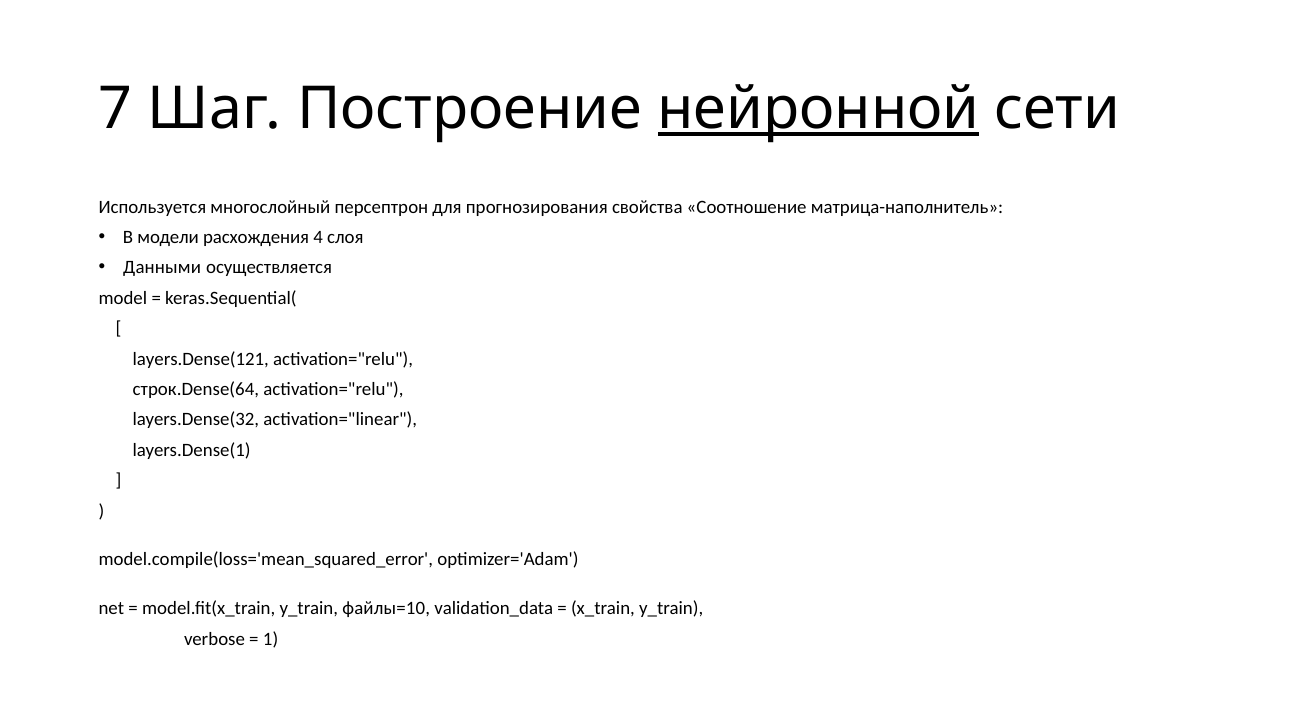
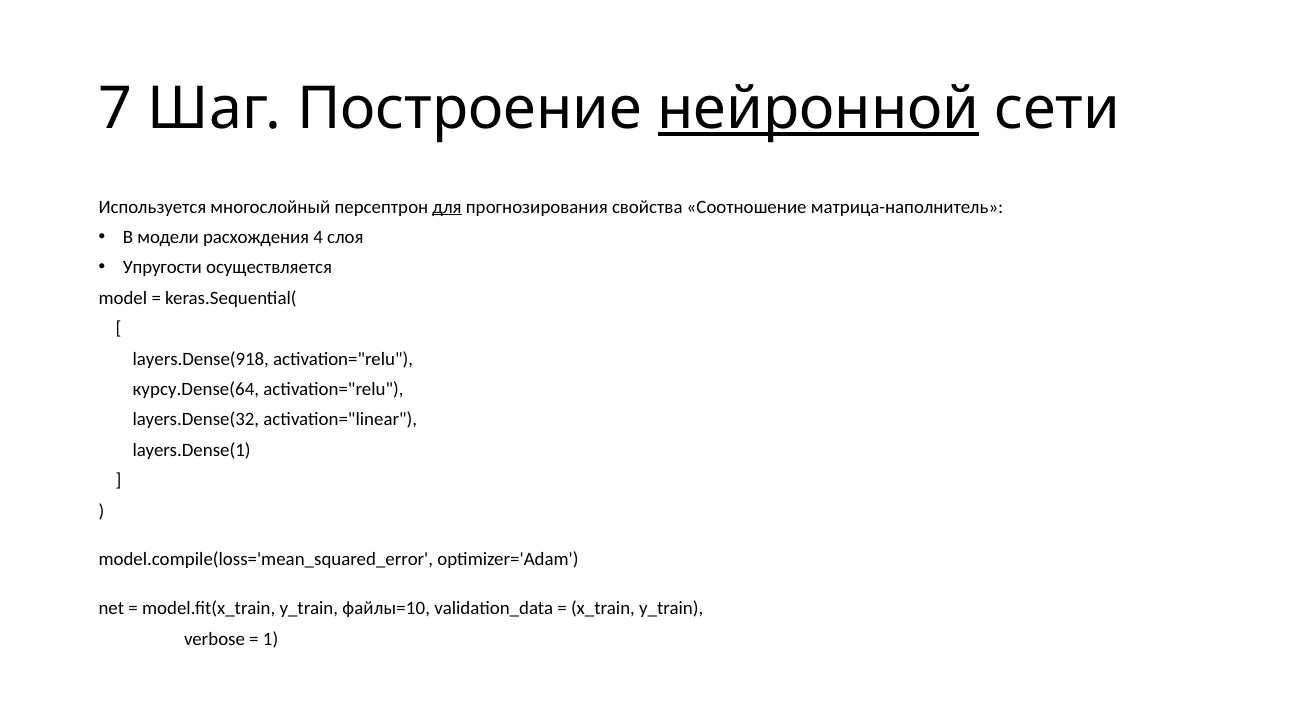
для underline: none -> present (447, 207)
Данными: Данными -> Упругости (162, 268)
layers.Dense(121: layers.Dense(121 -> layers.Dense(918 (201, 359)
строк.Dense(64: строк.Dense(64 -> курсу.Dense(64 (196, 389)
